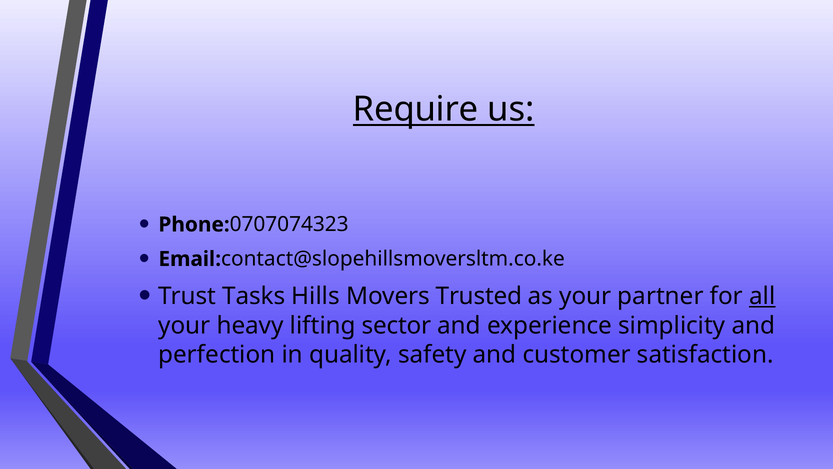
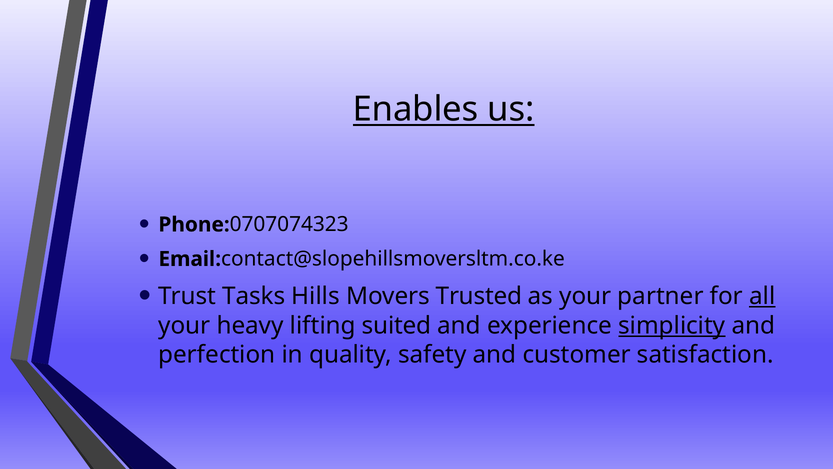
Require: Require -> Enables (416, 109)
sector: sector -> suited (397, 325)
simplicity underline: none -> present (672, 325)
